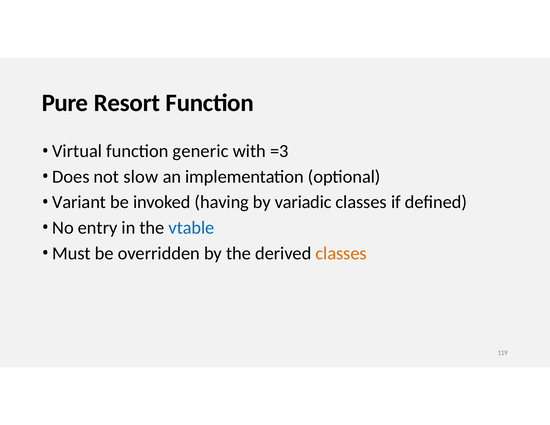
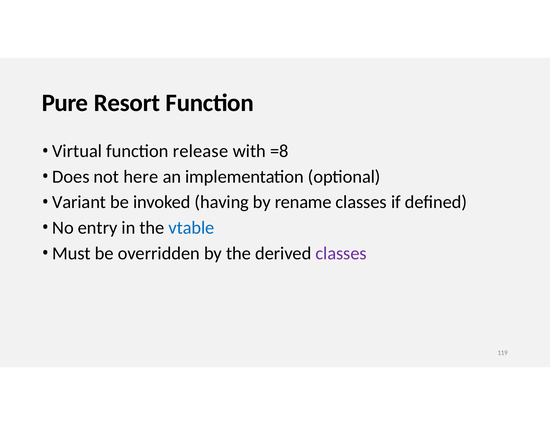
generic: generic -> release (201, 151)
=3: =3 -> =8 (279, 151)
slow: slow -> here (141, 177)
variadic: variadic -> rename (303, 202)
classes colour: orange -> purple (341, 253)
